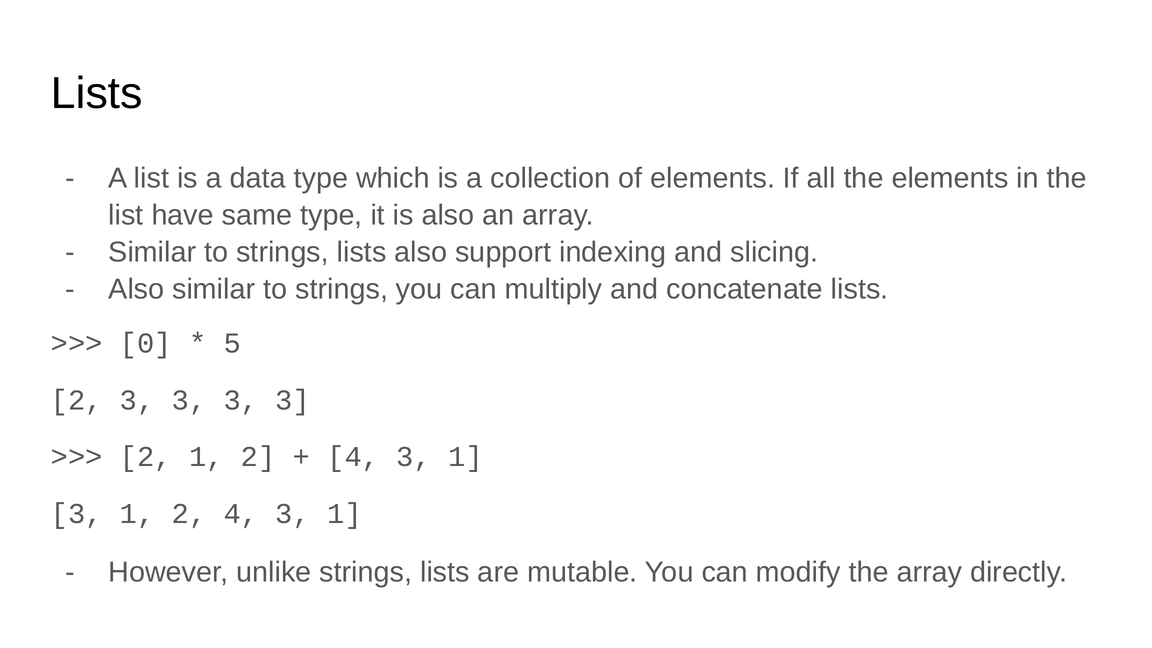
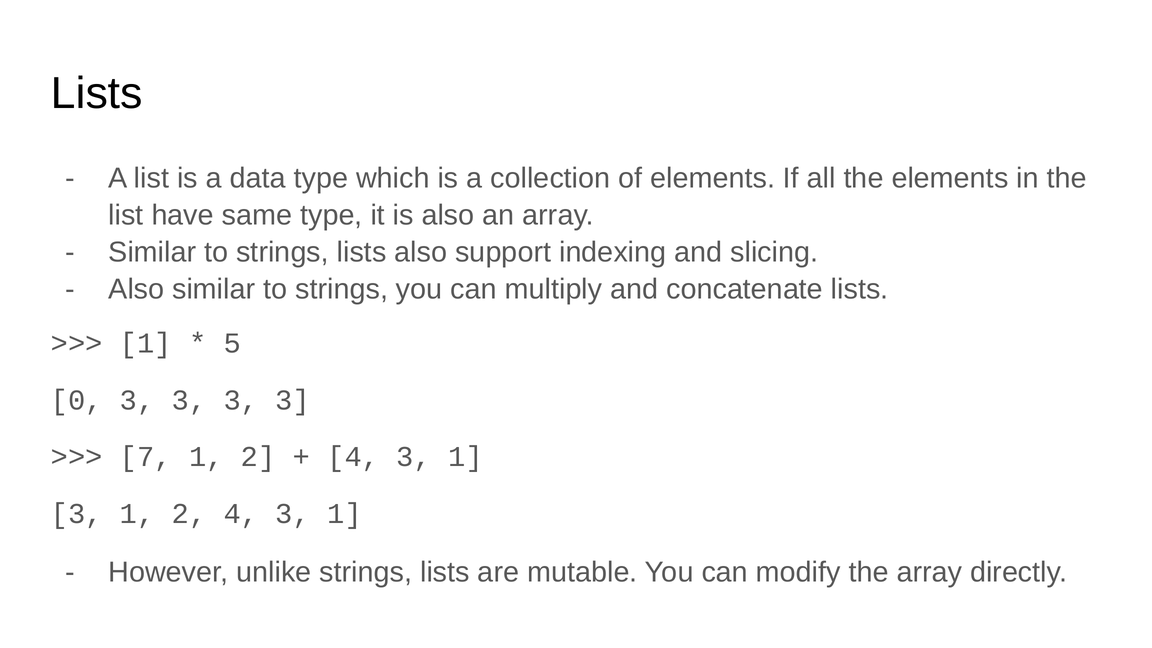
0: 0 -> 1 (146, 343)
2: 2 -> 0 (77, 400)
2: 2 -> 7 (146, 457)
